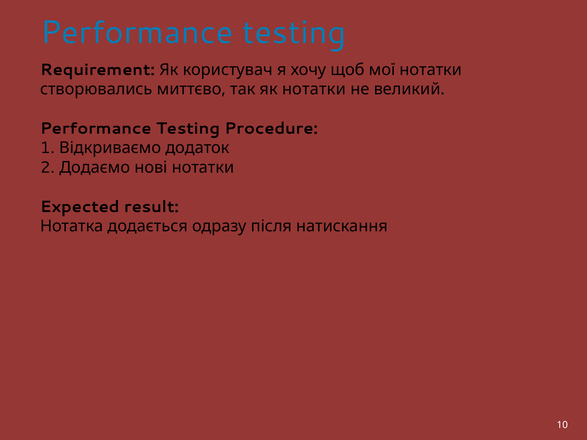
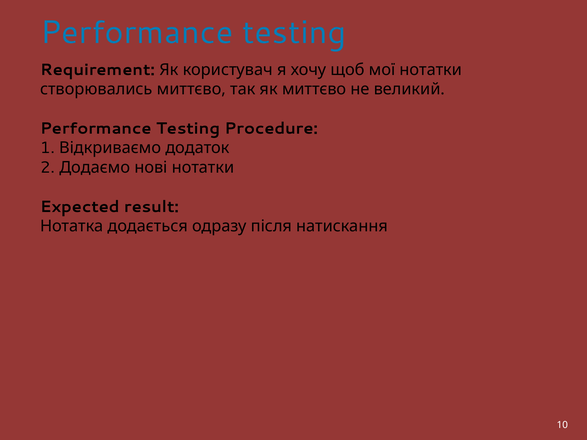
як нотатки: нотатки -> миттєво (314, 89)
